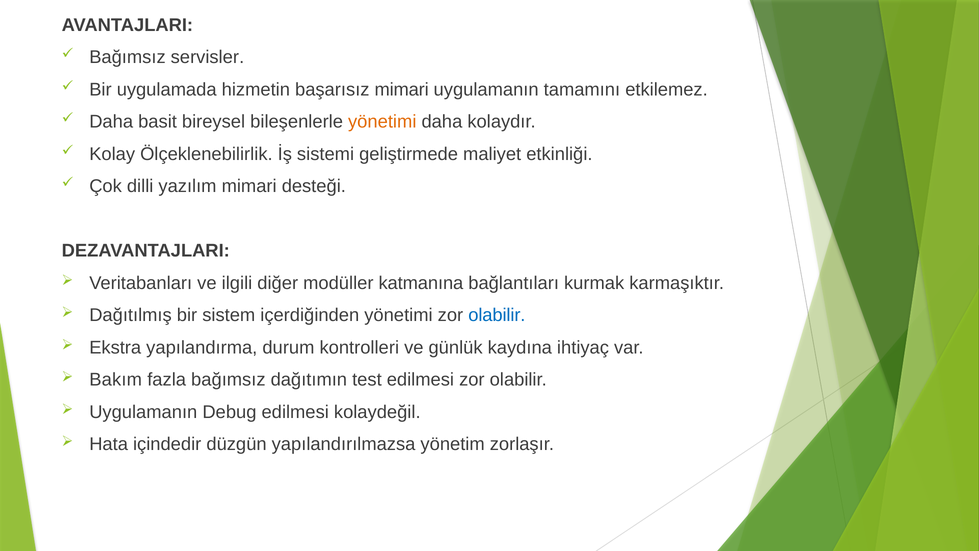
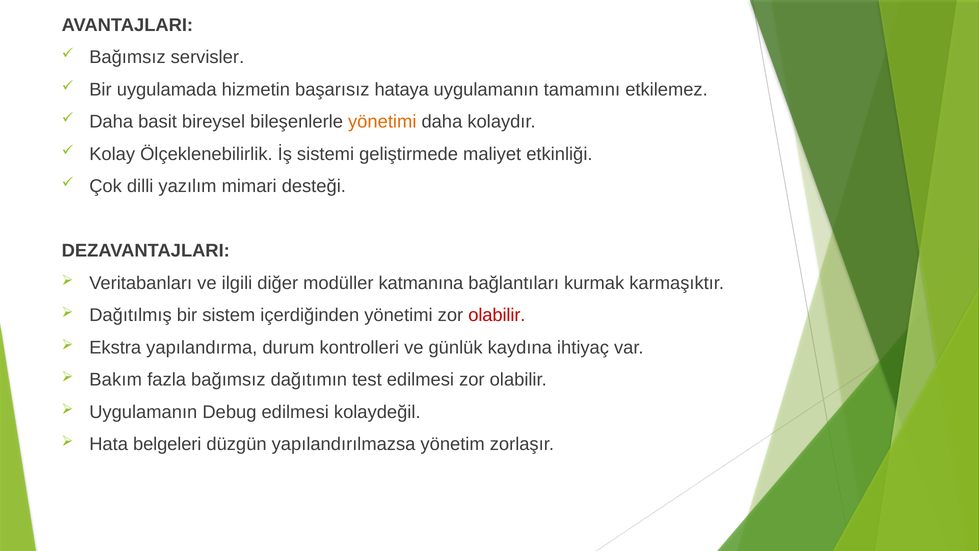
başarısız mimari: mimari -> hataya (402, 89)
olabilir colour: blue -> red (497, 315)
içindedir: içindedir -> belgeleri (167, 444)
